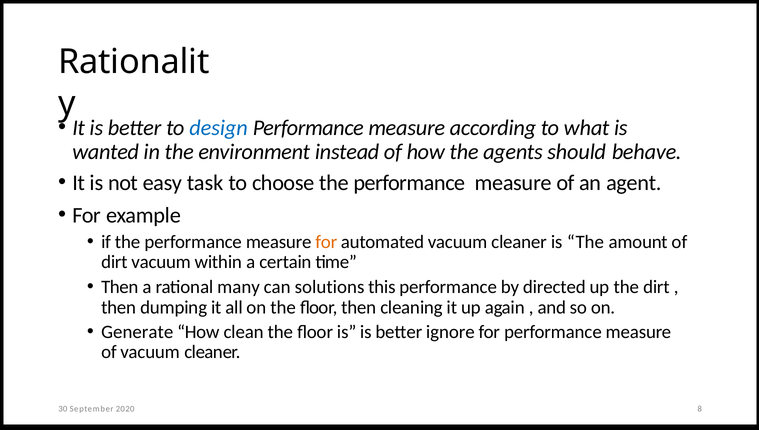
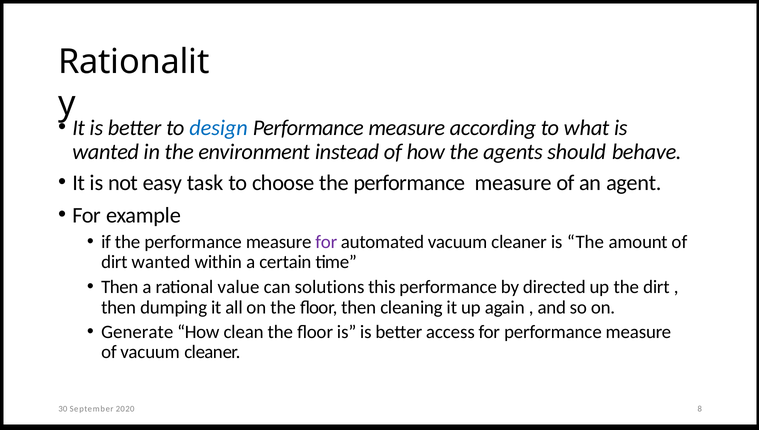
for colour: orange -> purple (326, 242)
dirt vacuum: vacuum -> wanted (161, 262)
many: many -> value (238, 286)
ignore: ignore -> access (450, 332)
